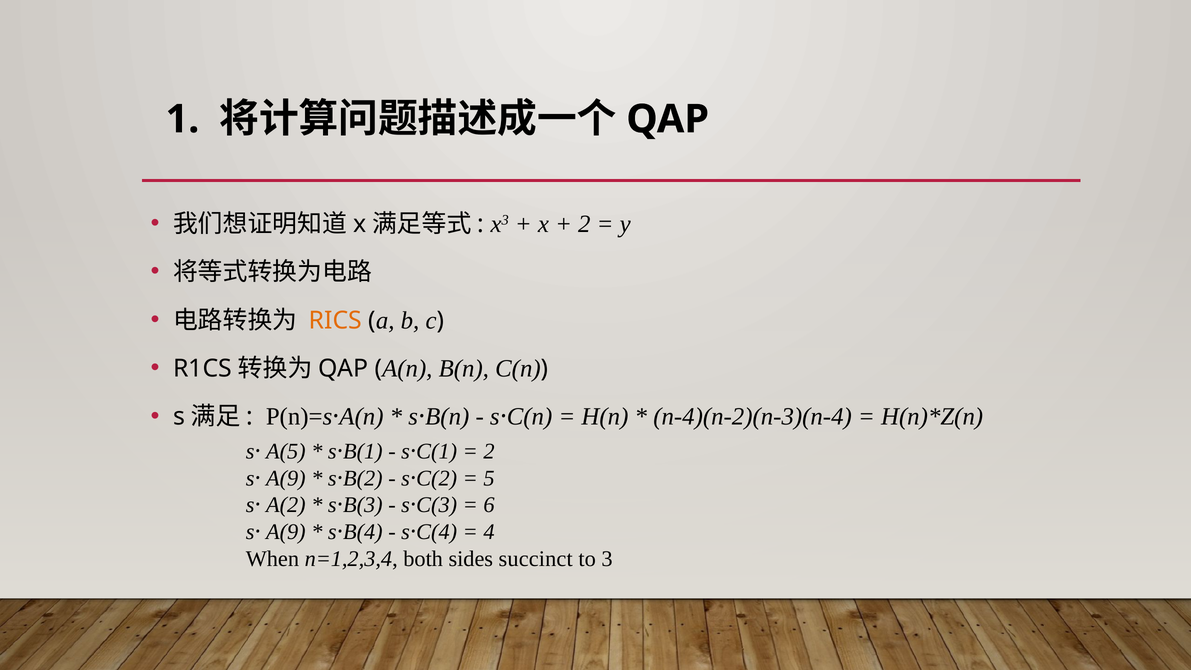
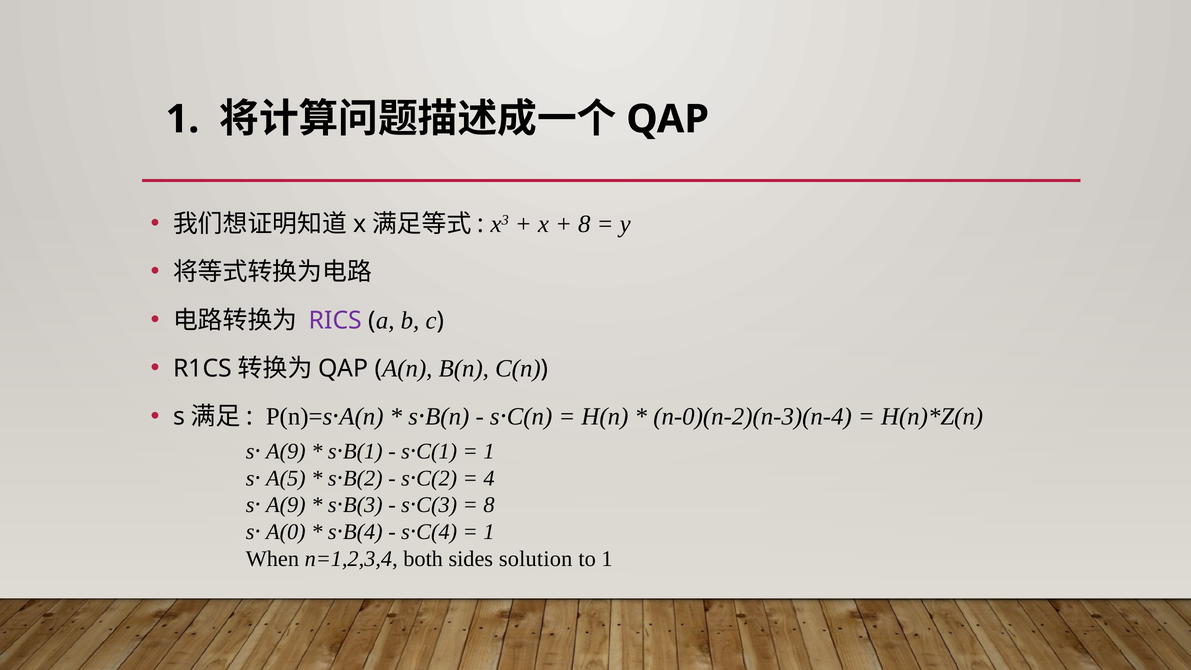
2: 2 -> 8 (584, 224)
RICS colour: orange -> purple (335, 320)
n-4)(n-2)(n-3)(n-4: n-4)(n-2)(n-3)(n-4 -> n-0)(n-2)(n-3)(n-4 (753, 417)
A(5: A(5 -> A(9 (286, 451)
2: 2 -> 1 (489, 451)
A(9: A(9 -> A(5 (286, 478)
5: 5 -> 4 (489, 478)
A(2: A(2 -> A(9 (286, 505)
6: 6 -> 8 (489, 505)
A(9: A(9 -> A(0 (286, 532)
4: 4 -> 1 (489, 532)
succinct: succinct -> solution (536, 559)
to 3: 3 -> 1 (607, 559)
